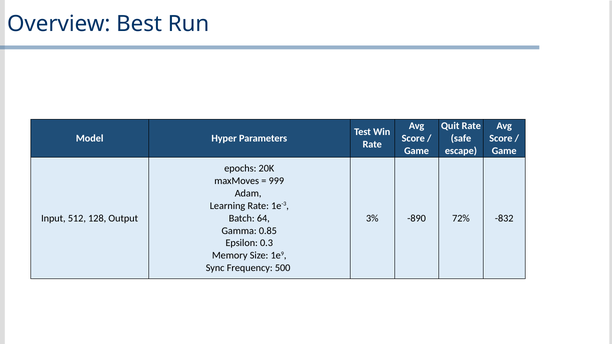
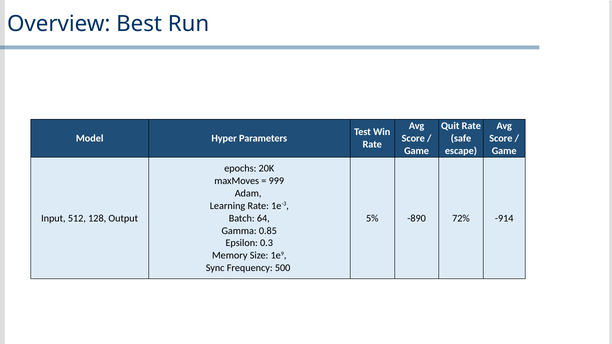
3%: 3% -> 5% (372, 218)
-832: -832 -> -914 (504, 218)
